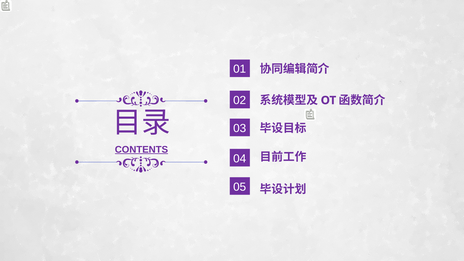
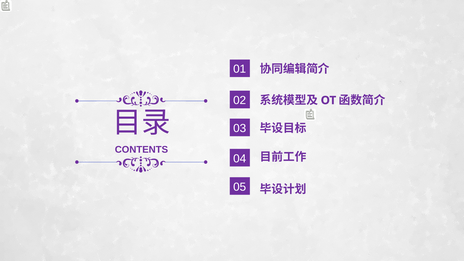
CONTENTS underline: present -> none (141, 149)
